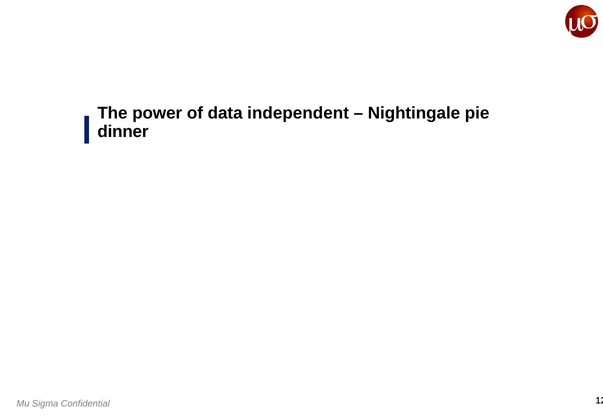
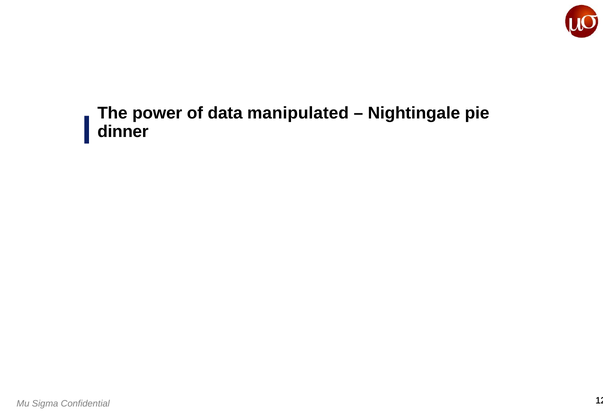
independent: independent -> manipulated (298, 113)
